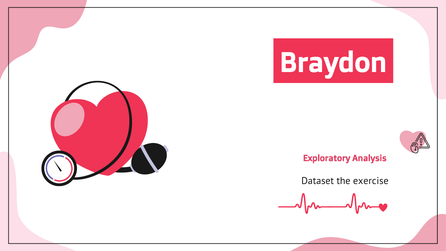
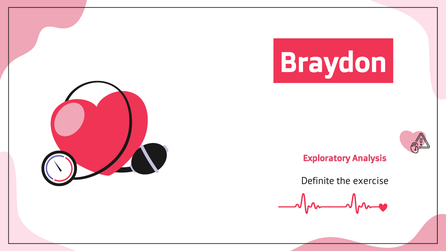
Dataset: Dataset -> Definite (318, 181)
